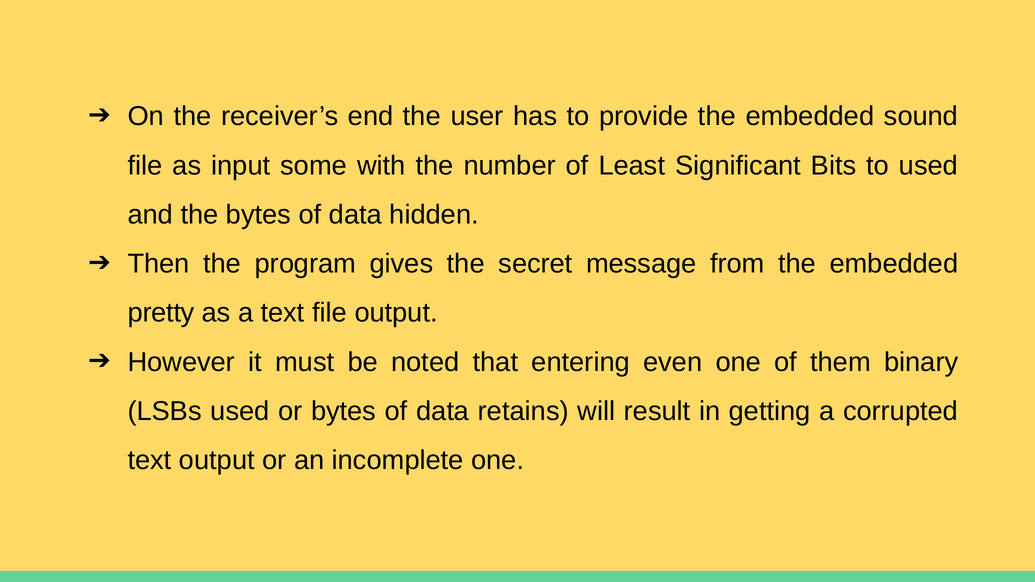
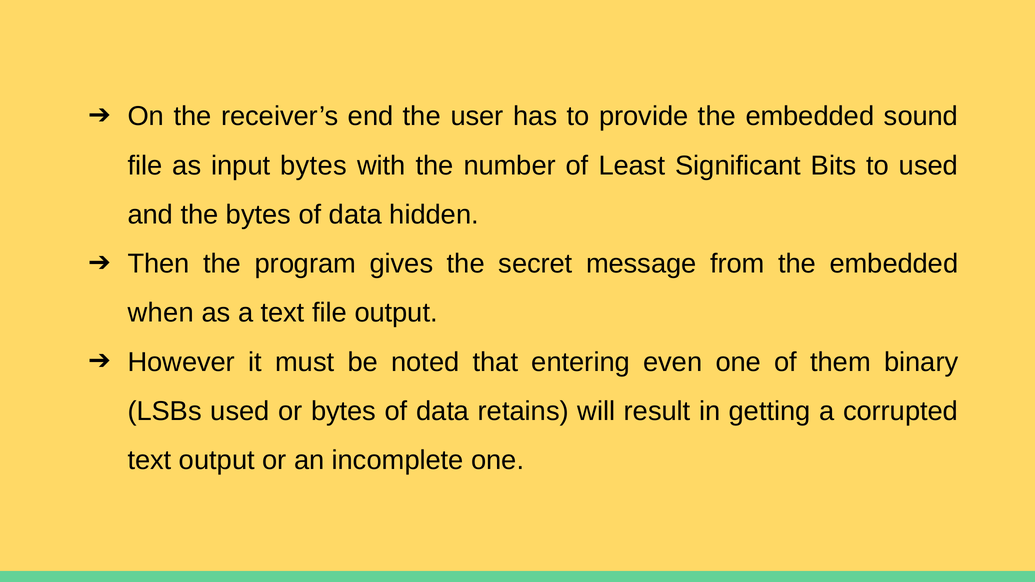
input some: some -> bytes (314, 166)
pretty: pretty -> when (161, 313)
